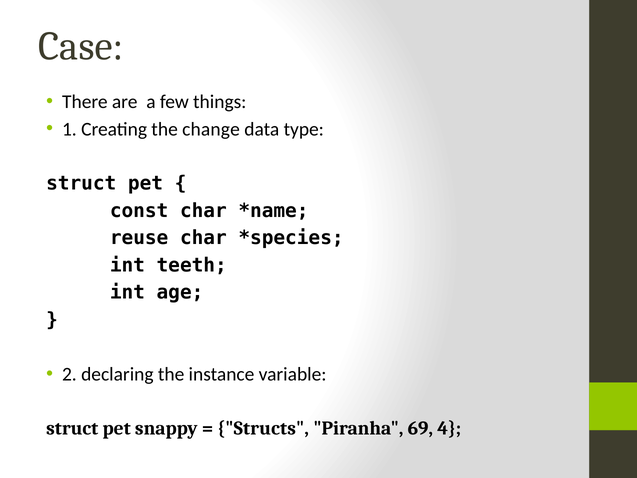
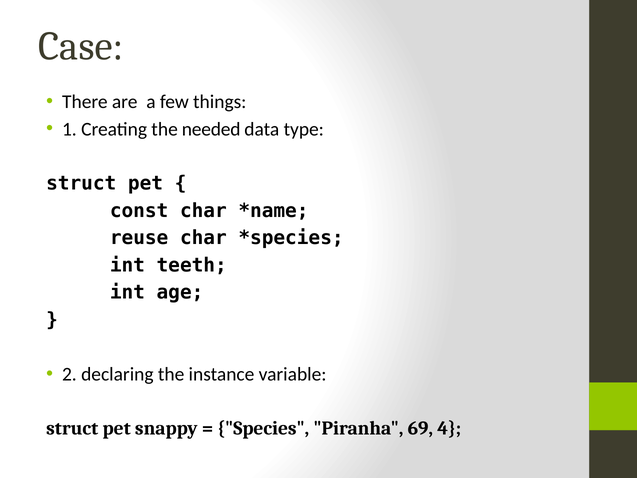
change: change -> needed (211, 129)
Structs: Structs -> Species (263, 428)
